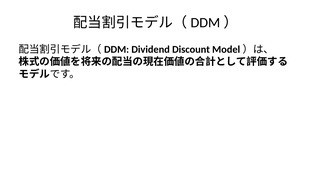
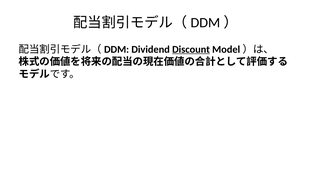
Discount underline: none -> present (191, 49)
